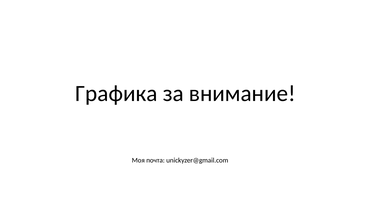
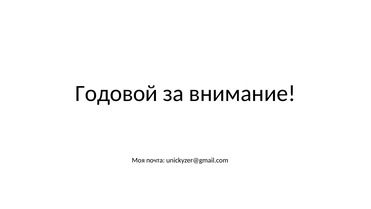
Графика: Графика -> Годовой (116, 93)
